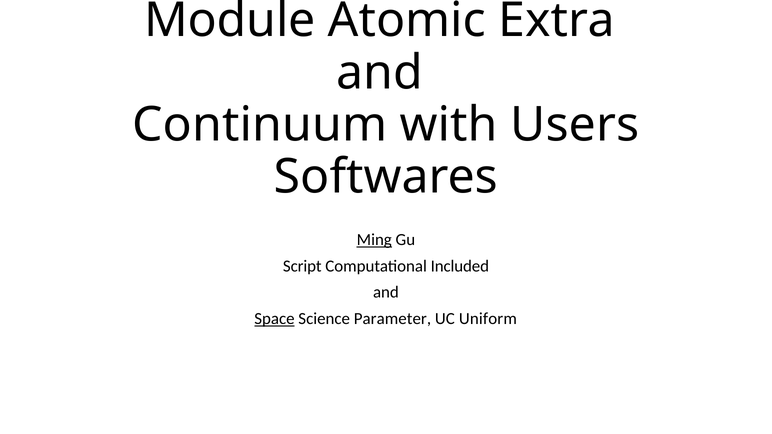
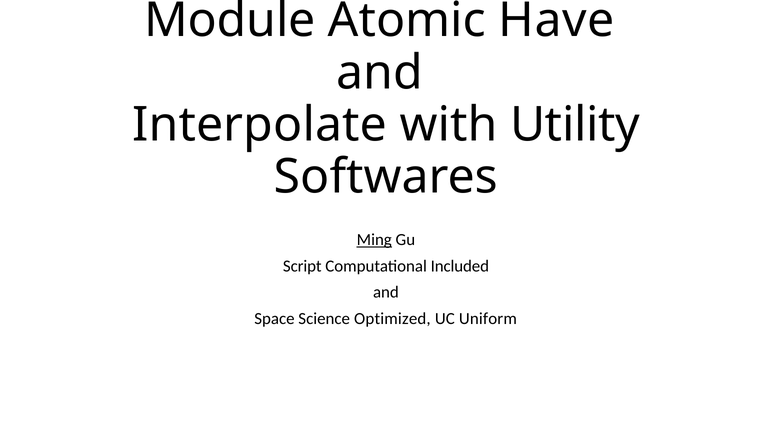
Extra: Extra -> Have (557, 21)
Continuum: Continuum -> Interpolate (260, 125)
Users: Users -> Utility (575, 125)
Space underline: present -> none (274, 319)
Parameter: Parameter -> Optimized (392, 319)
